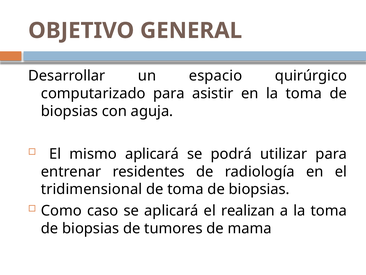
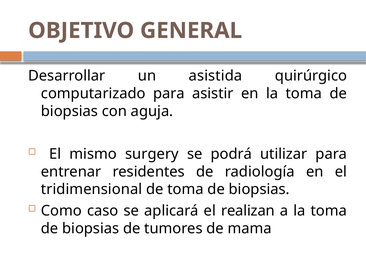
espacio: espacio -> asistida (216, 76)
mismo aplicará: aplicará -> surgery (152, 154)
